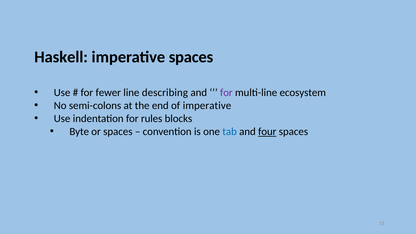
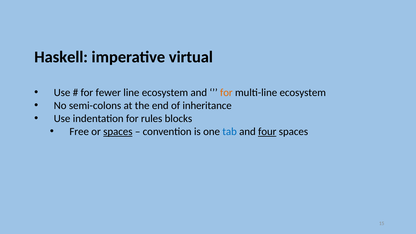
imperative spaces: spaces -> virtual (191, 57)
line describing: describing -> ecosystem (165, 93)
for colour: purple -> orange (226, 93)
of imperative: imperative -> inheritance (207, 106)
Byte: Byte -> Free (79, 132)
spaces underline: none -> present (118, 132)
